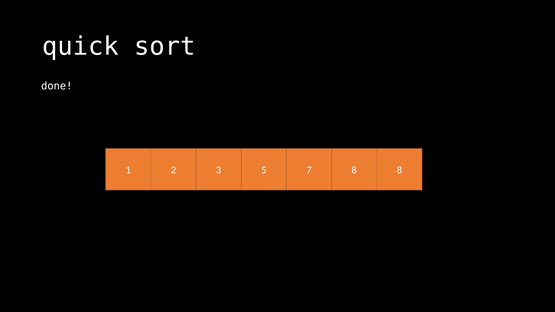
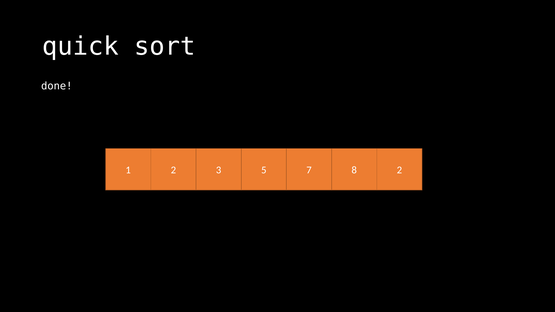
8 8: 8 -> 2 (399, 170)
